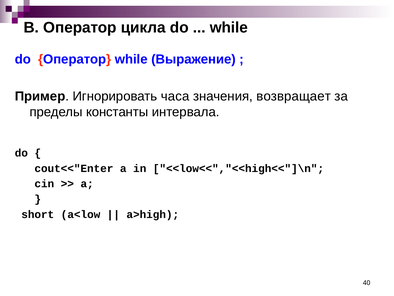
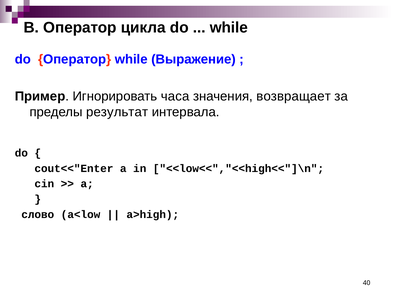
константы: константы -> результат (117, 112)
short: short -> слово (38, 214)
